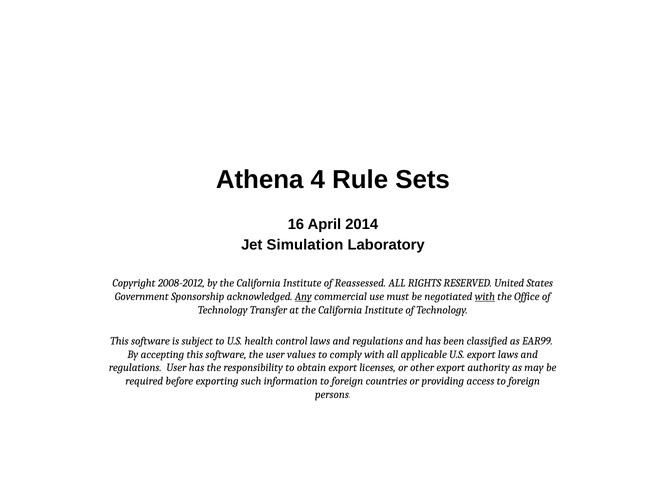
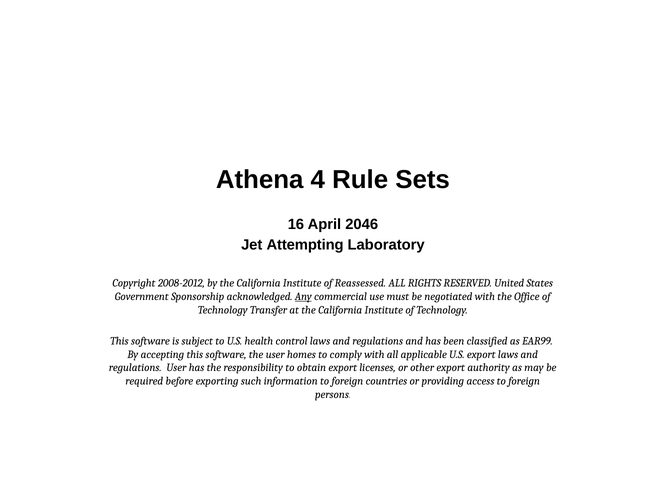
2014: 2014 -> 2046 (362, 224)
Simulation: Simulation -> Attempting (305, 245)
with underline: present -> none (485, 296)
values: values -> homes (301, 354)
